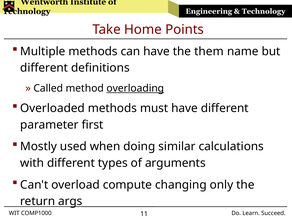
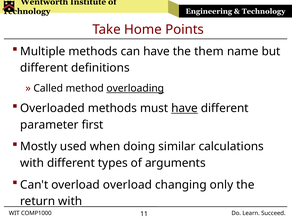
have underline: none -> present (185, 108)
overload compute: compute -> overload (127, 185)
return args: args -> with (70, 201)
